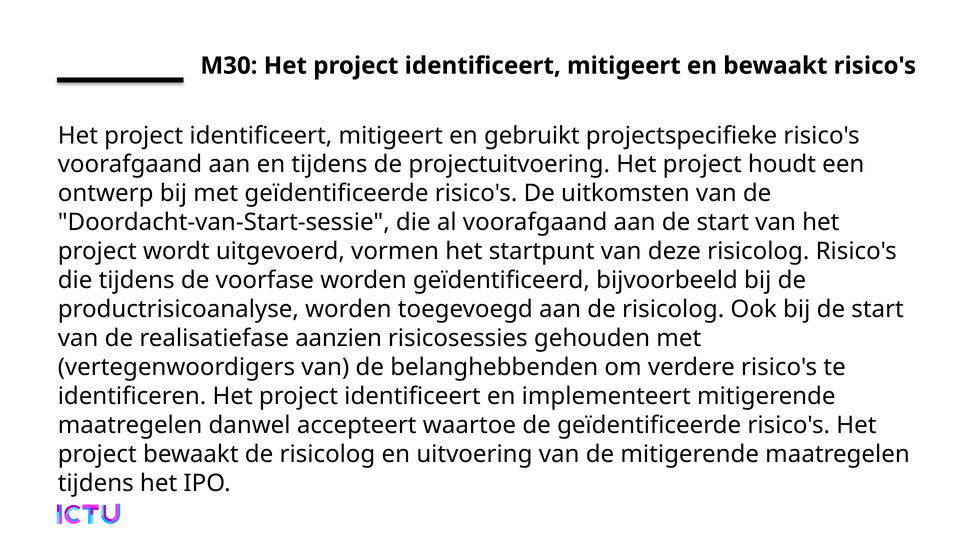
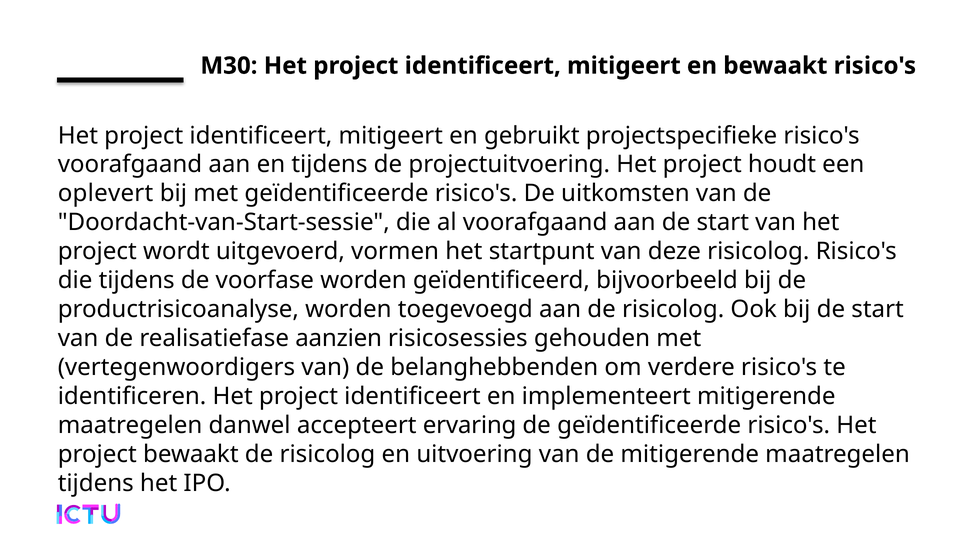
ontwerp: ontwerp -> oplevert (106, 193)
waartoe: waartoe -> ervaring (470, 425)
